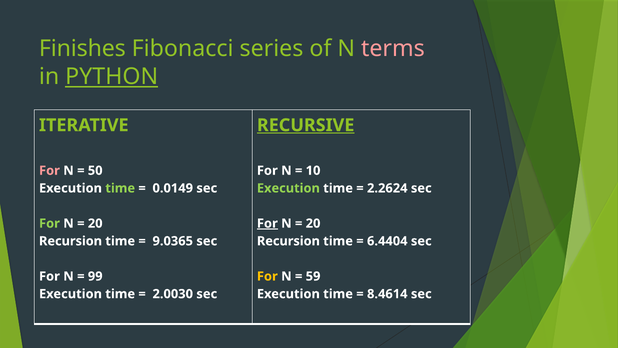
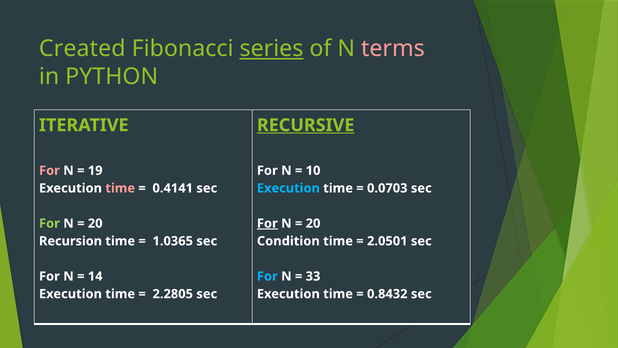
Finishes: Finishes -> Created (82, 49)
series underline: none -> present (271, 49)
PYTHON underline: present -> none (112, 77)
50: 50 -> 19 (95, 170)
time colour: light green -> pink (120, 188)
0.0149: 0.0149 -> 0.4141 (173, 188)
Execution colour: light green -> light blue (288, 188)
2.2624: 2.2624 -> 0.0703 (387, 188)
9.0365: 9.0365 -> 1.0365 (173, 241)
Recursion: Recursion -> Condition (288, 241)
6.4404: 6.4404 -> 2.0501 (387, 241)
99: 99 -> 14 (95, 276)
For colour: yellow -> light blue (267, 276)
59: 59 -> 33 (313, 276)
2.0030: 2.0030 -> 2.2805 (173, 294)
8.4614: 8.4614 -> 0.8432 (387, 294)
